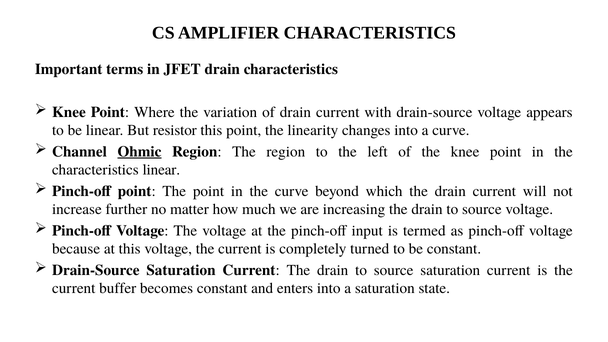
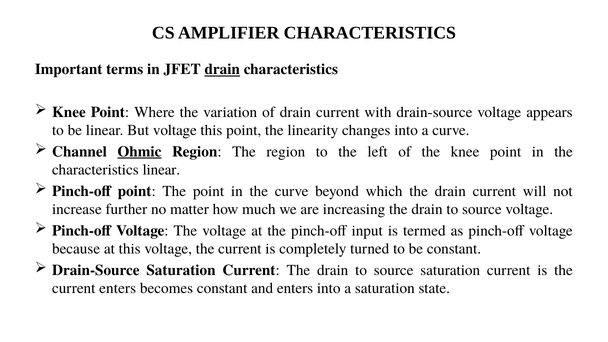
drain underline: none -> present (222, 69)
But resistor: resistor -> voltage (175, 130)
current buffer: buffer -> enters (118, 288)
